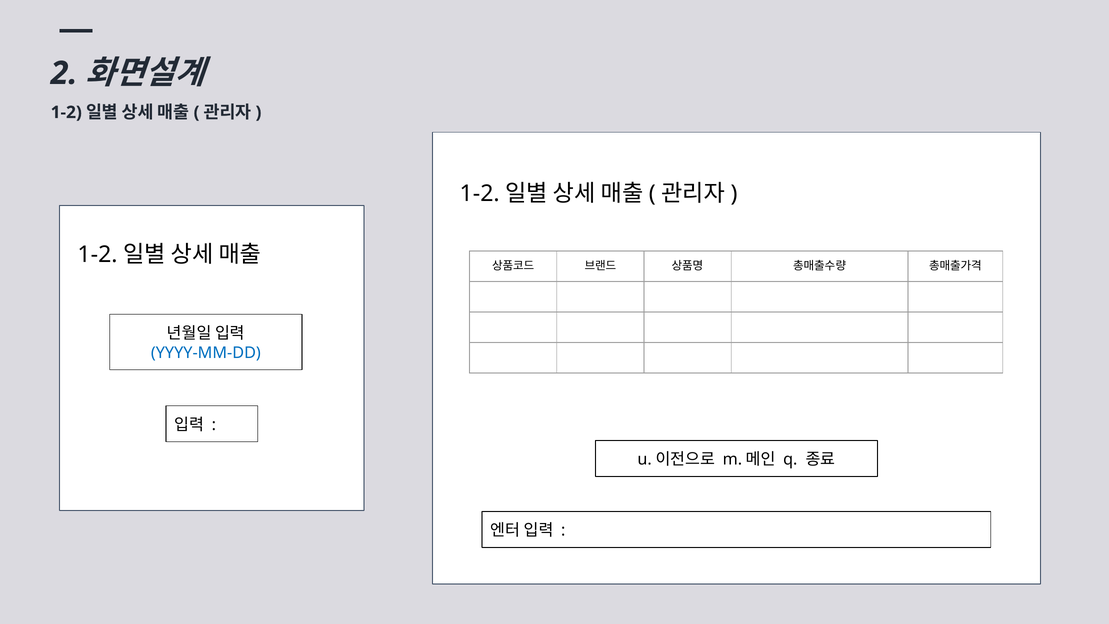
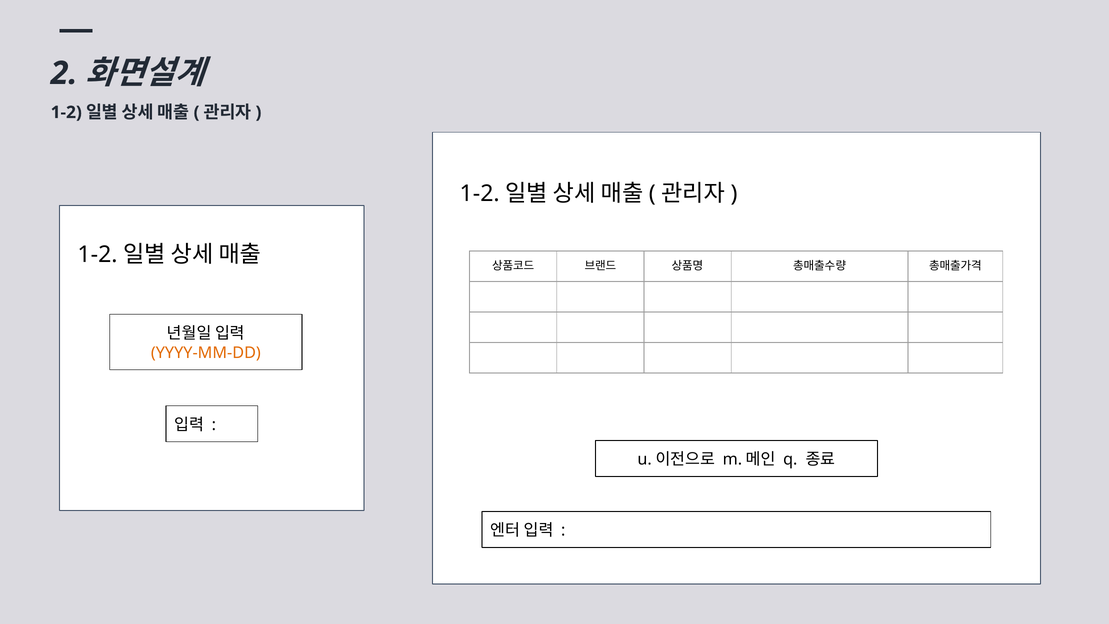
YYYY-MM-DD colour: blue -> orange (206, 353)
